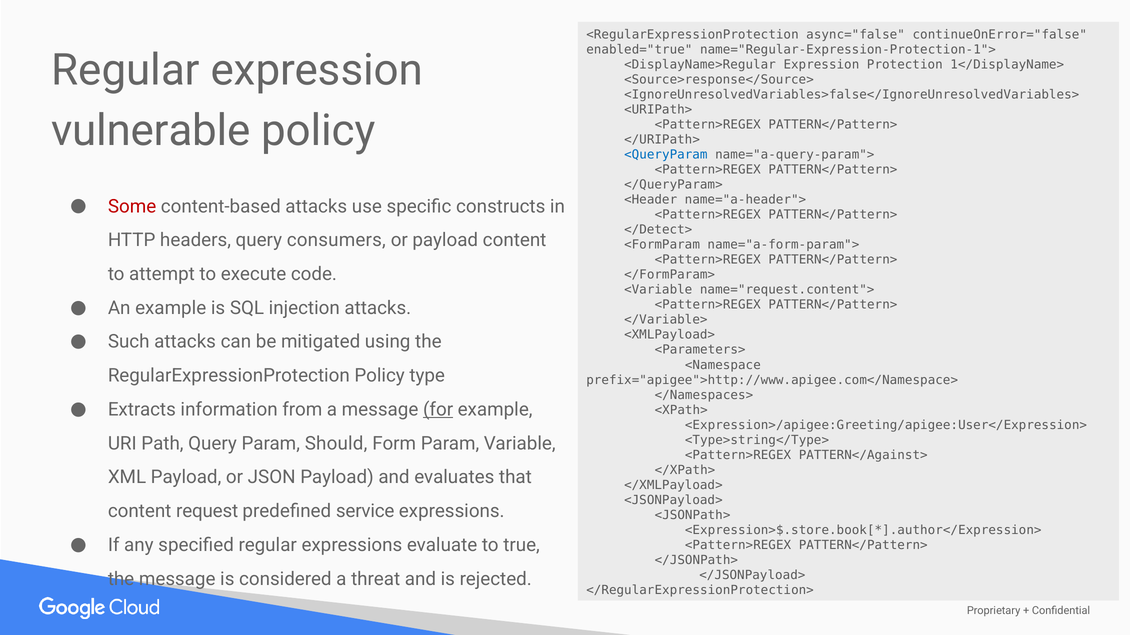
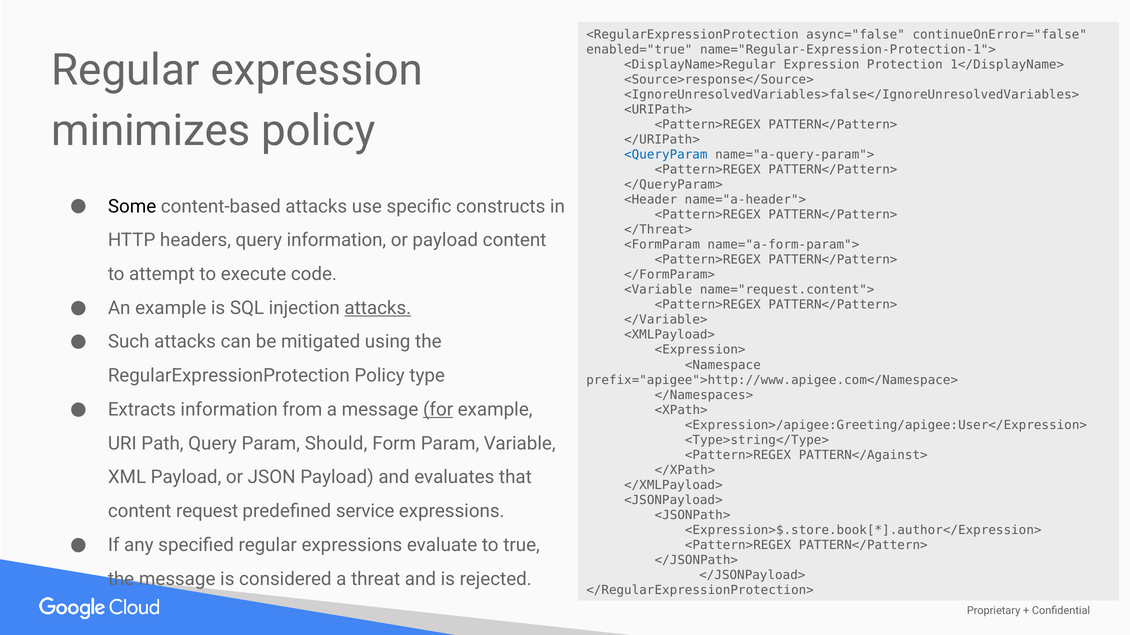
vulnerable: vulnerable -> minimizes (151, 131)
Some colour: red -> black (132, 207)
</Detect>: </Detect> -> </Threat> (658, 230)
query consumers: consumers -> information (336, 240)
attacks underline: none -> present (378, 308)
<Parameters>: <Parameters> -> <Expression> (700, 350)
